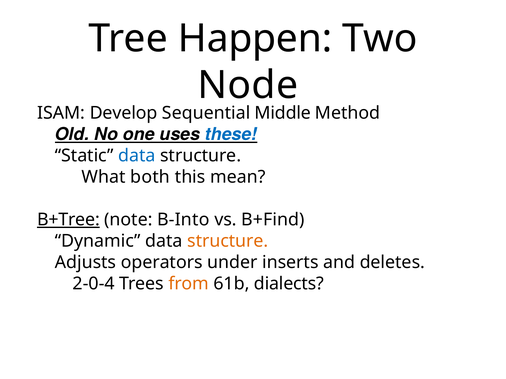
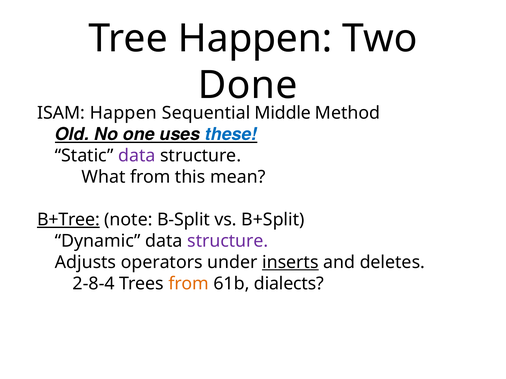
Node: Node -> Done (248, 86)
ISAM Develop: Develop -> Happen (123, 113)
data colour: blue -> purple (137, 156)
What both: both -> from (150, 177)
B-Into: B-Into -> B-Split (183, 220)
B+Find: B+Find -> B+Split (273, 220)
structure colour: orange -> purple (228, 241)
inserts underline: none -> present (290, 263)
2-0-4: 2-0-4 -> 2-8-4 (94, 284)
